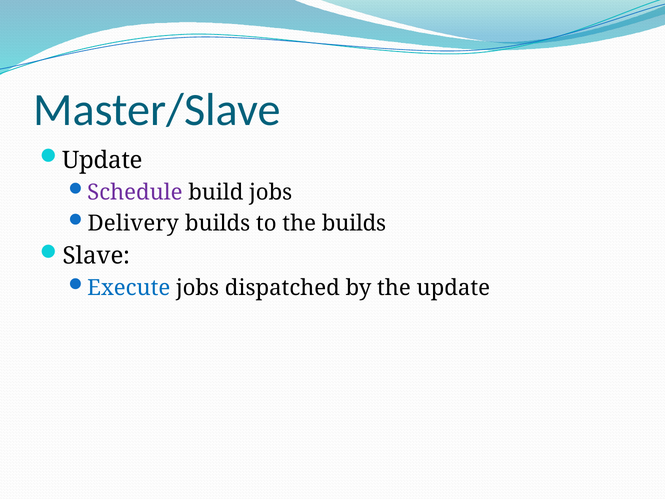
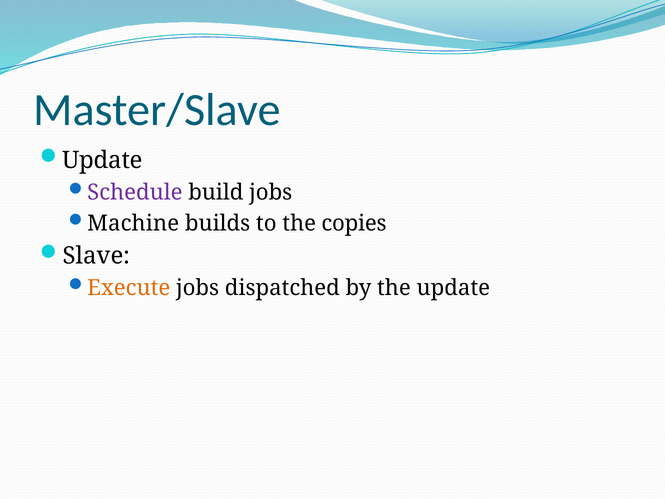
Delivery: Delivery -> Machine (133, 223)
the builds: builds -> copies (354, 223)
Execute colour: blue -> orange (129, 288)
